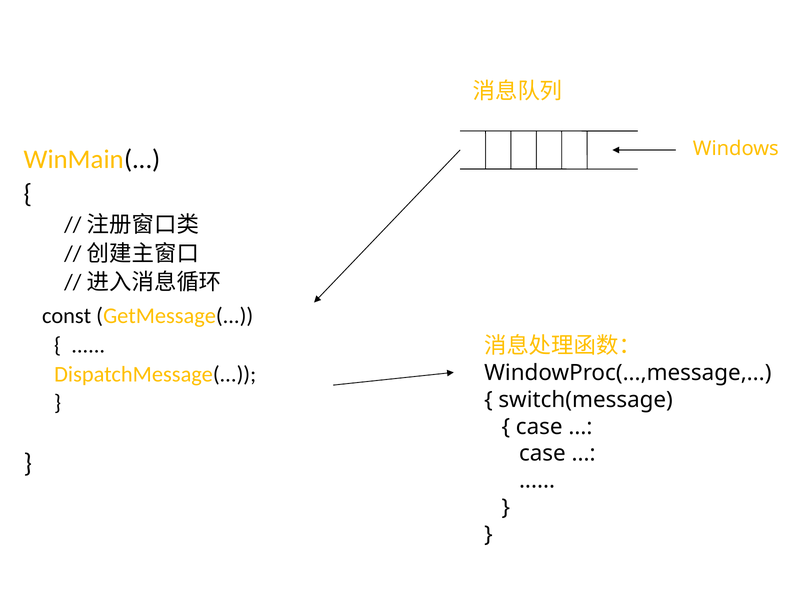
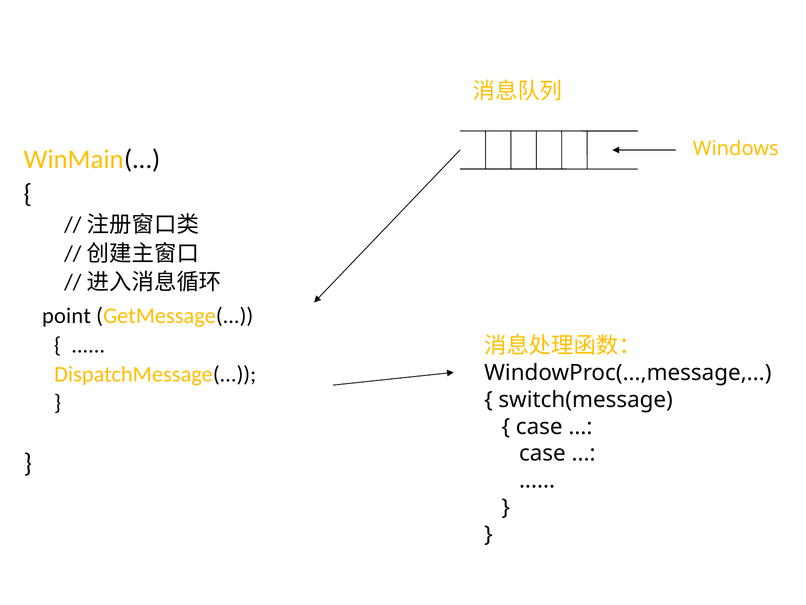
const: const -> point (66, 316)
